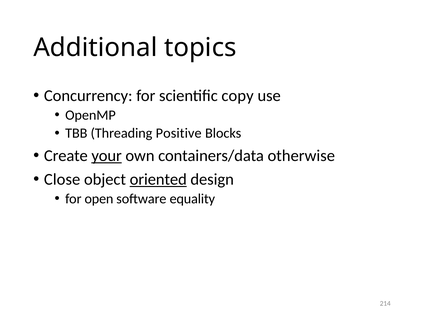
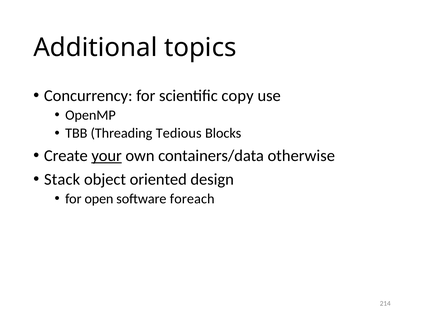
Positive: Positive -> Tedious (179, 133)
Close: Close -> Stack (62, 179)
oriented underline: present -> none (158, 179)
equality: equality -> foreach (192, 199)
